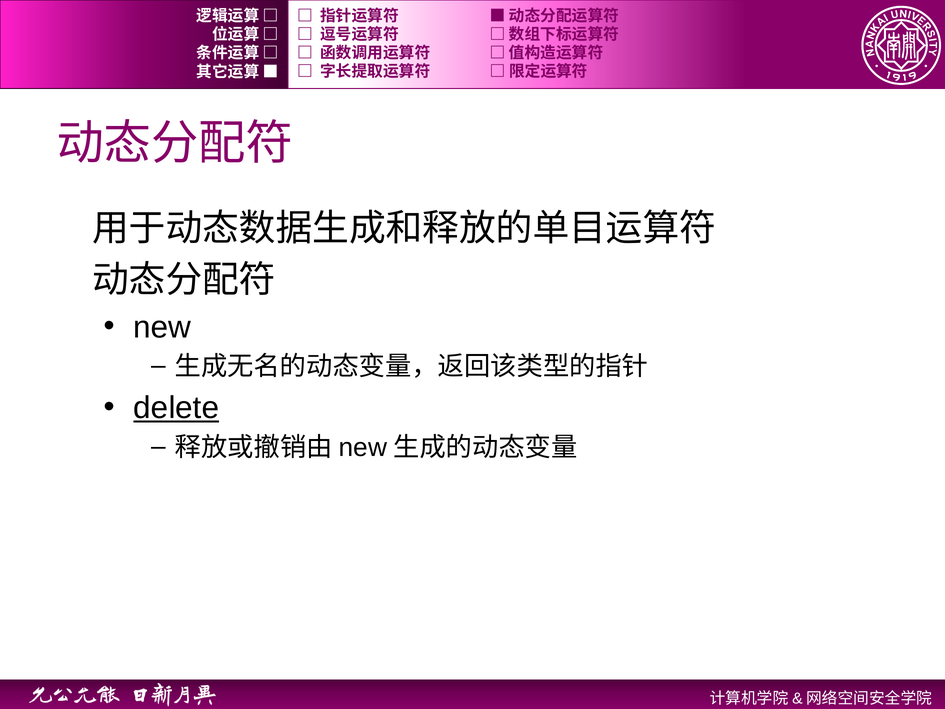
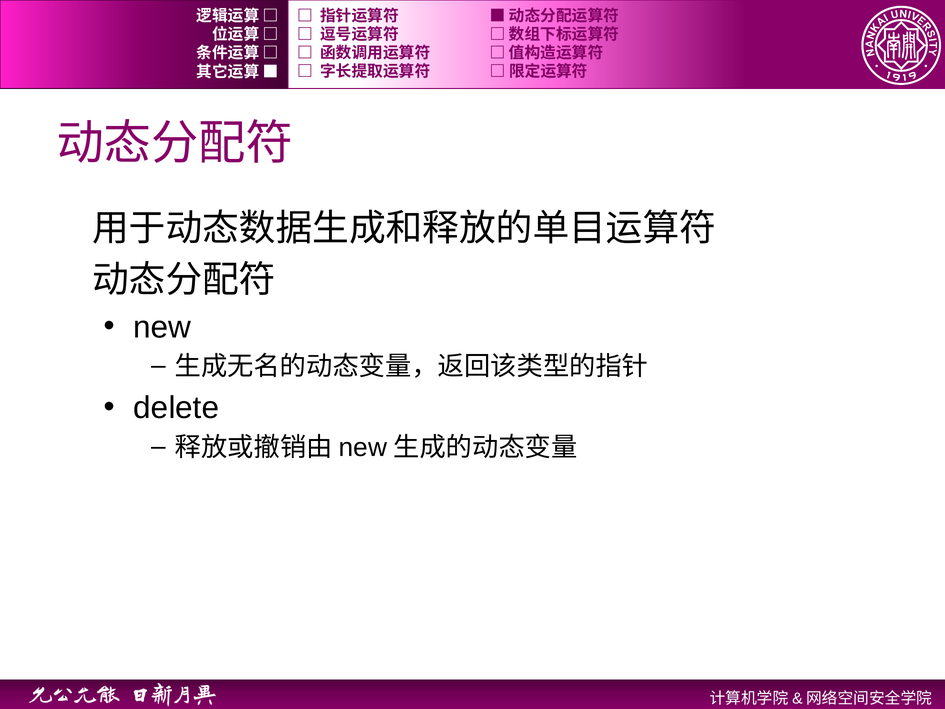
delete underline: present -> none (176, 408)
